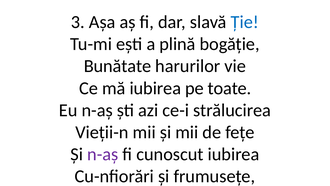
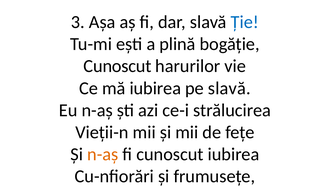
Bunătate: Bunătate -> Cunoscut (118, 66)
pe toate: toate -> slavă (229, 88)
n-aș colour: purple -> orange (103, 154)
